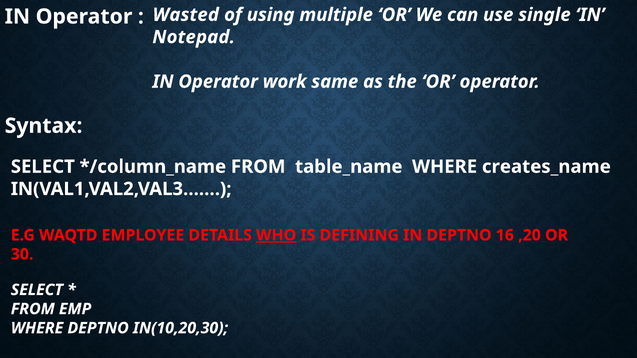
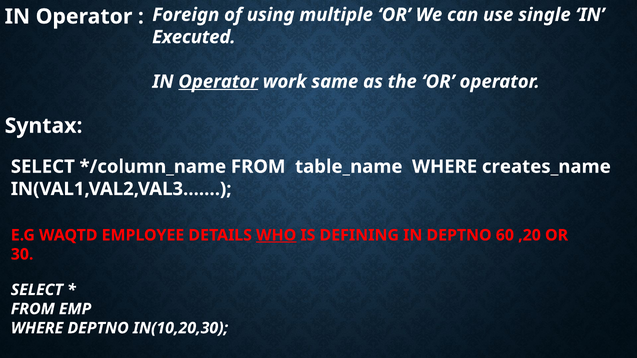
Wasted: Wasted -> Foreign (186, 15)
Notepad: Notepad -> Executed (194, 37)
Operator underline: none -> present (218, 82)
16: 16 -> 60 (505, 235)
